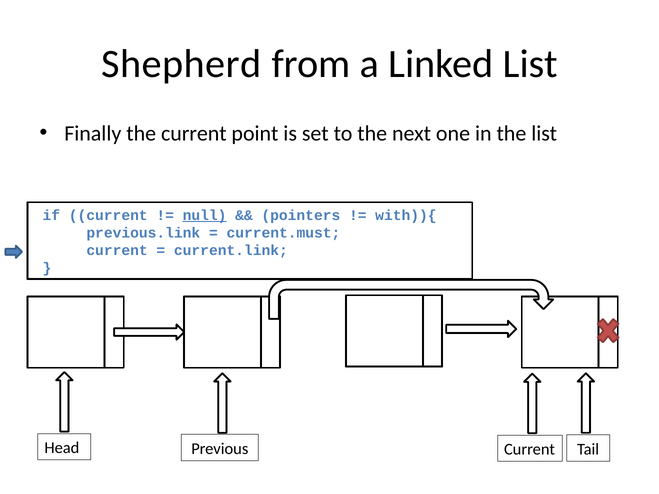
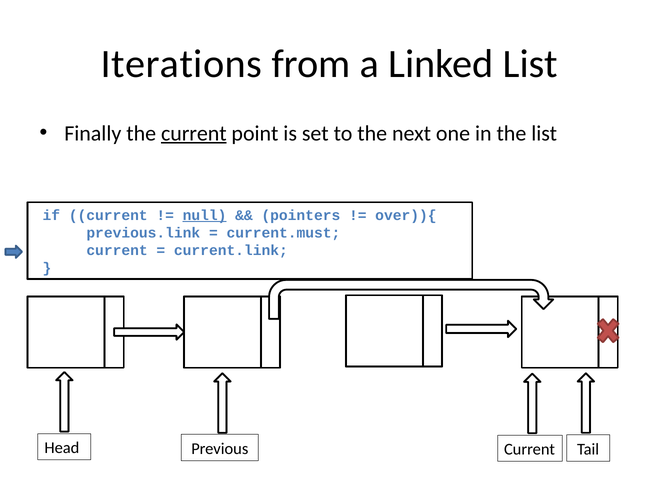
Shepherd: Shepherd -> Iterations (181, 64)
current underline: none -> present (194, 133)
with)){: with)){ -> over)){ (406, 215)
